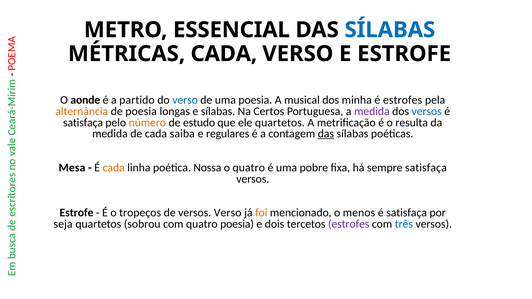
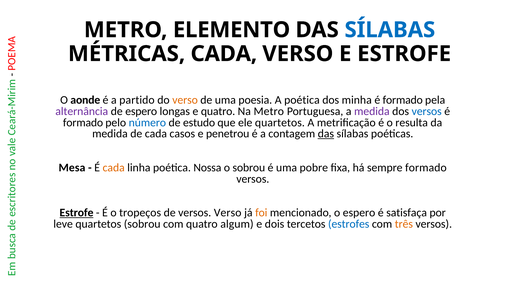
ESSENCIAL: ESSENCIAL -> ELEMENTO (232, 30)
verso colour: blue -> orange (185, 100)
A musical: musical -> poética (302, 100)
estrofes: estrofes -> formado (403, 100)
alternância colour: orange -> purple (82, 111)
de poesia: poesia -> espero (141, 111)
e sílabas: sílabas -> quatro (218, 111)
Na Certos: Certos -> Metro (269, 111)
satisfaça: satisfaça -> formado (83, 123)
número colour: orange -> blue (147, 123)
saiba: saiba -> casos (182, 134)
regulares: regulares -> penetrou (228, 134)
o quatro: quatro -> sobrou (249, 168)
sempre satisfaça: satisfaça -> formado (426, 168)
Estrofe underline: none -> present (77, 213)
o menos: menos -> espero (359, 213)
seja: seja -> leve (63, 224)
quatro poesia: poesia -> algum (237, 224)
estrofes colour: purple -> blue (349, 224)
três colour: blue -> orange (404, 224)
